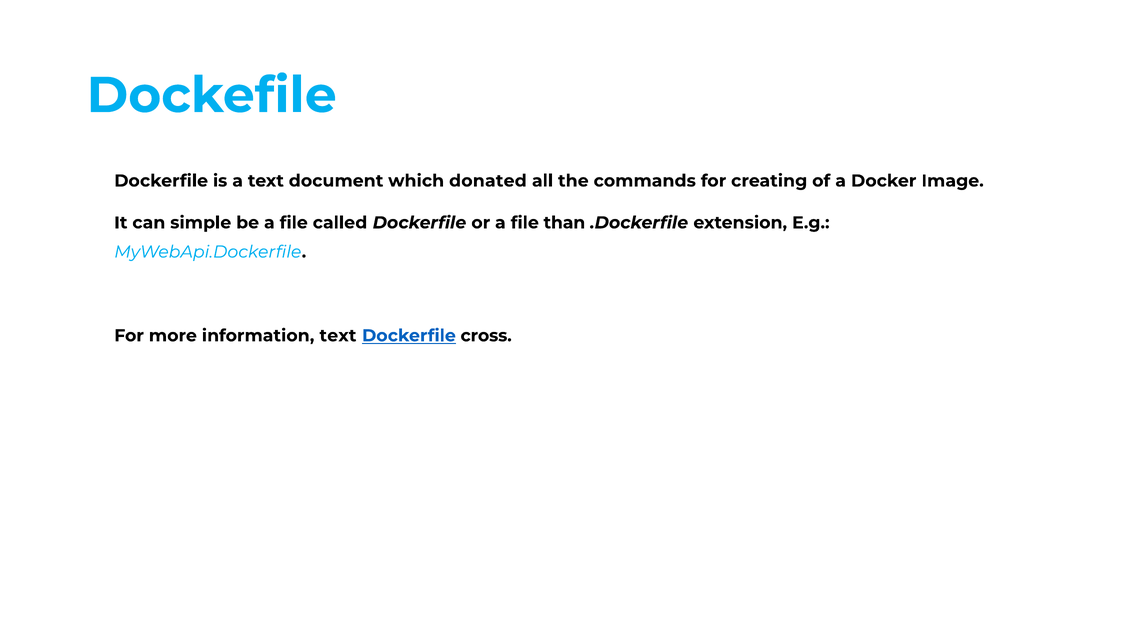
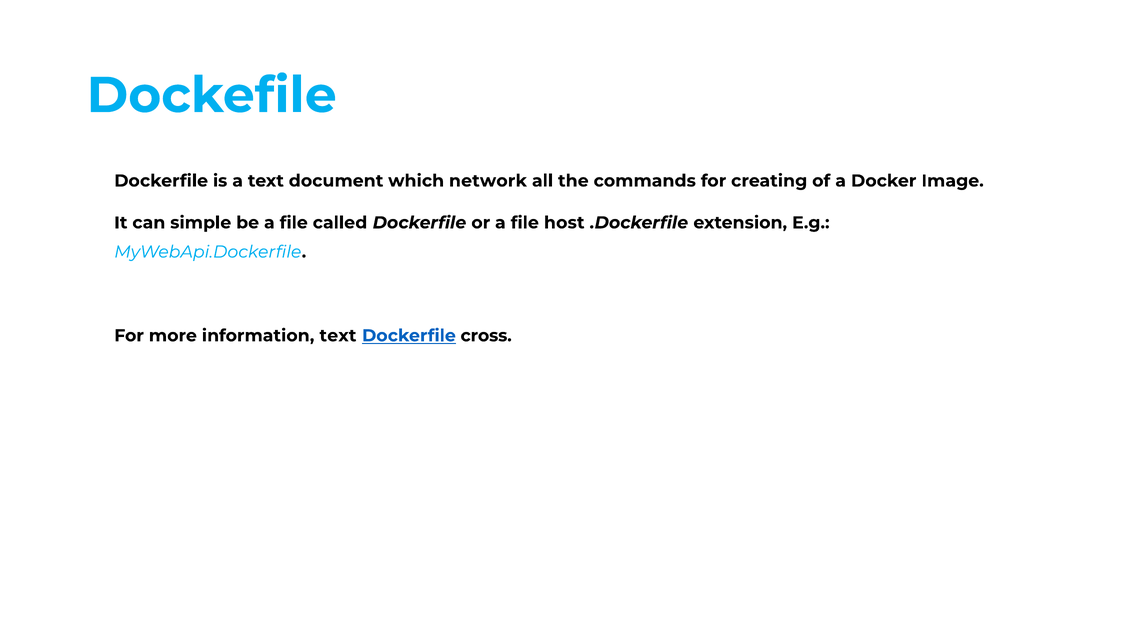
donated: donated -> network (488, 181)
than: than -> host (564, 223)
